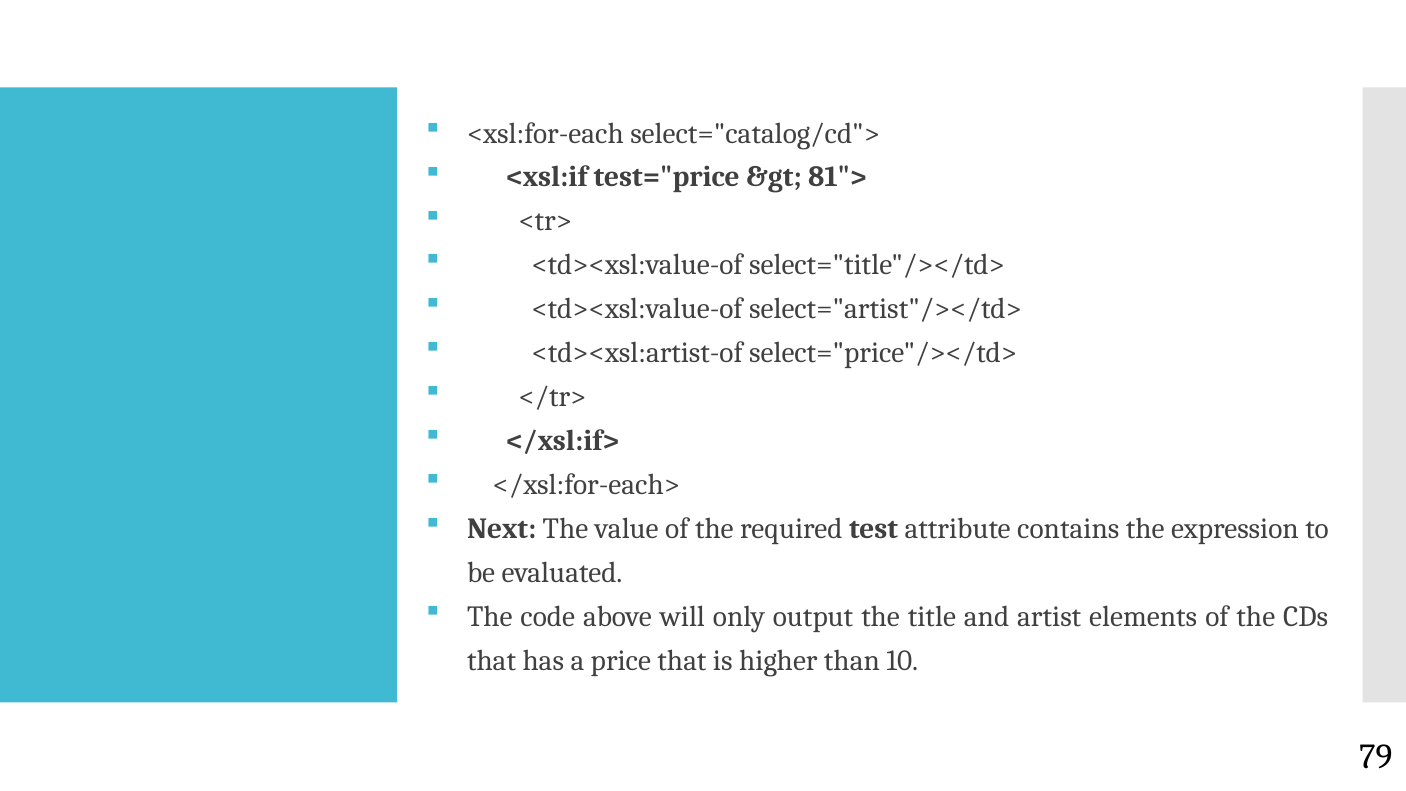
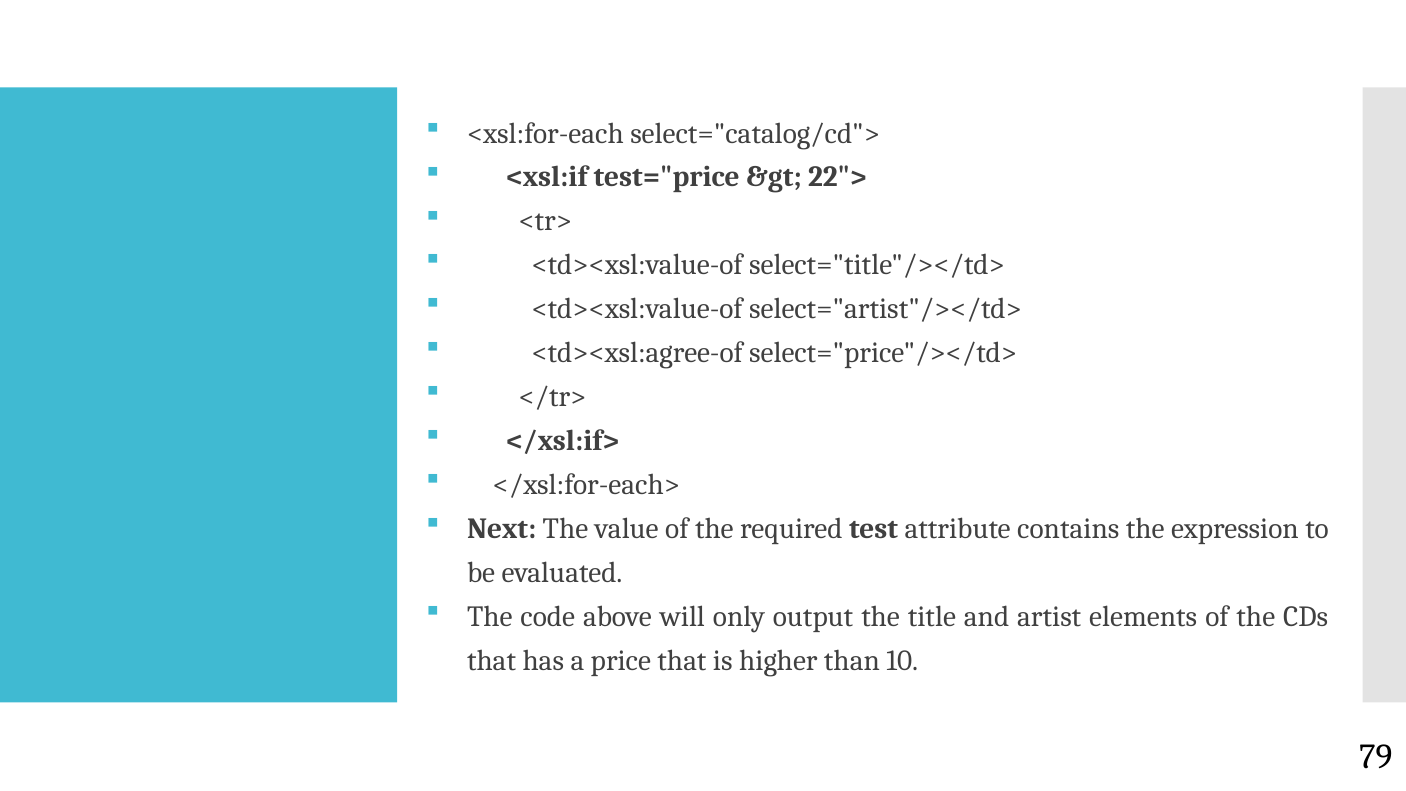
81">: 81"> -> 22"> (838, 177)
<td><xsl:artist-of: <td><xsl:artist-of -> <td><xsl:agree-of (637, 353)
